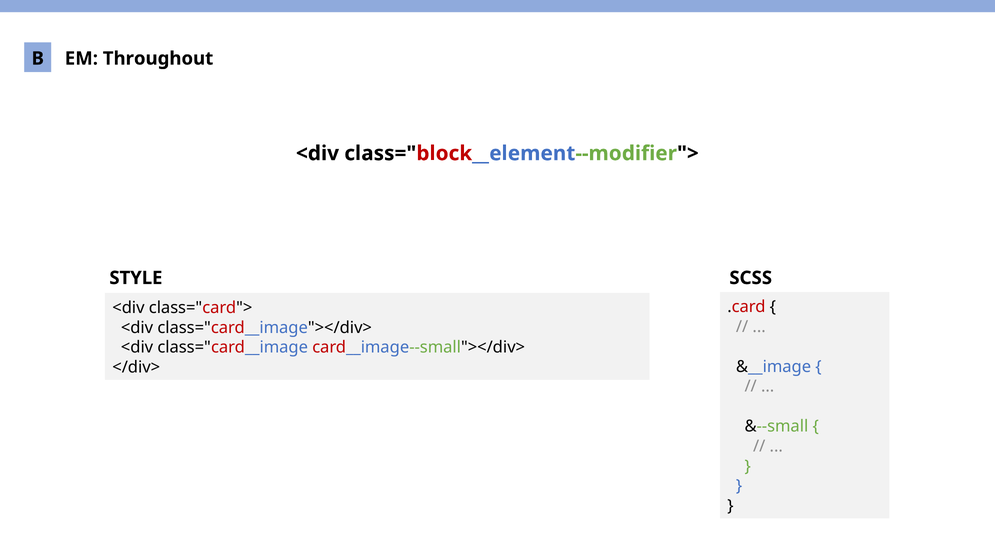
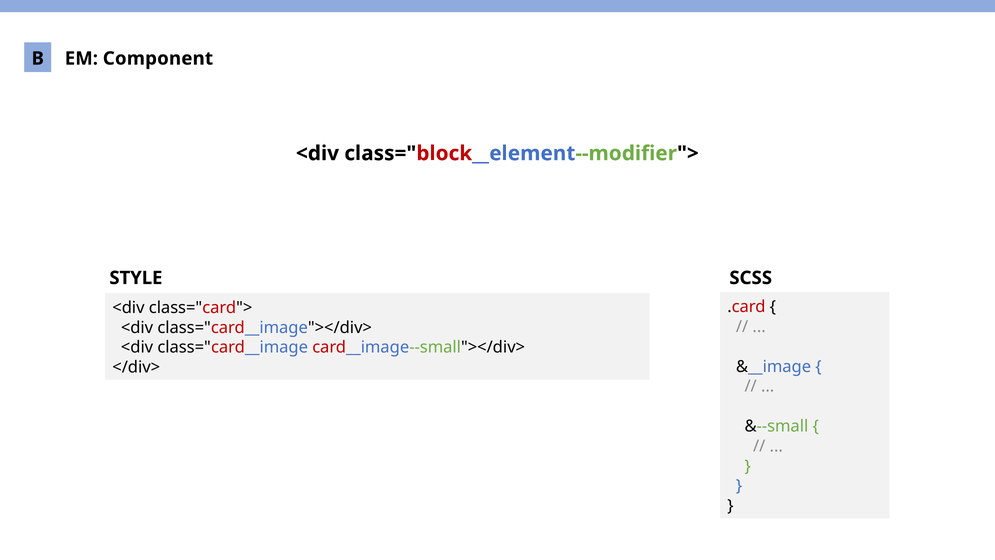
Throughout: Throughout -> Component (158, 58)
